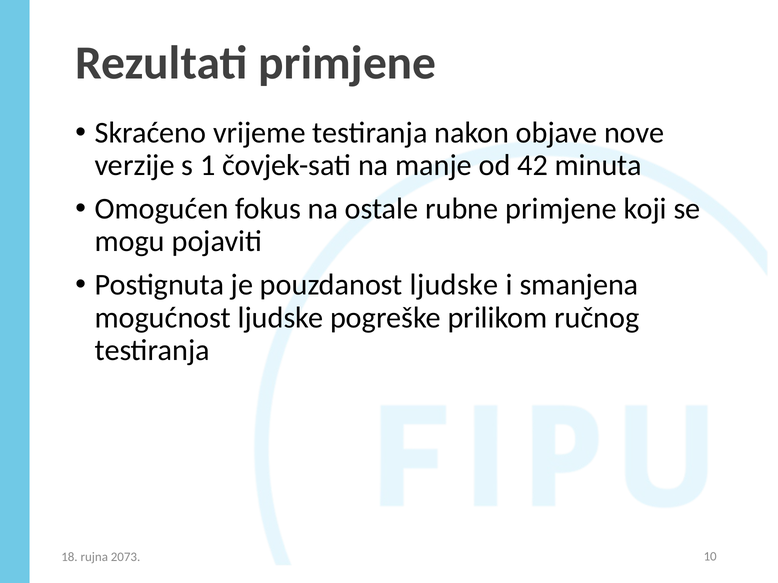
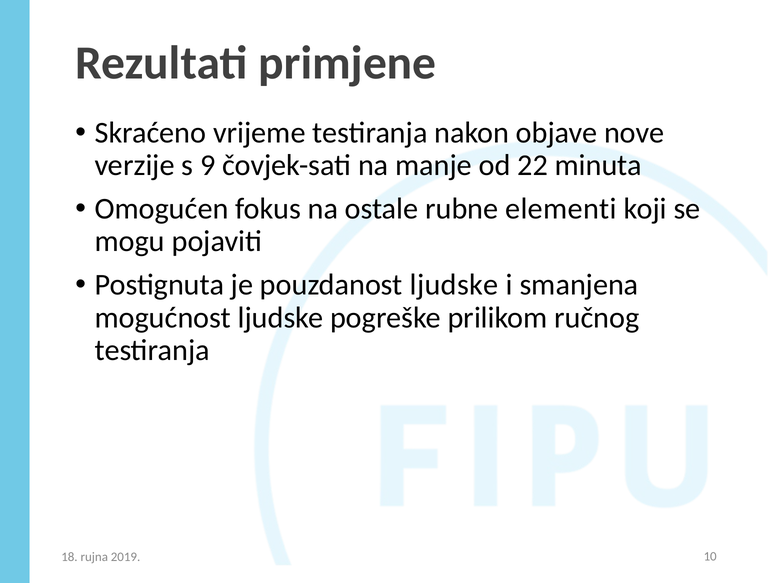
1: 1 -> 9 (208, 166)
42: 42 -> 22 (533, 166)
rubne primjene: primjene -> elementi (561, 209)
2073: 2073 -> 2019 (126, 557)
